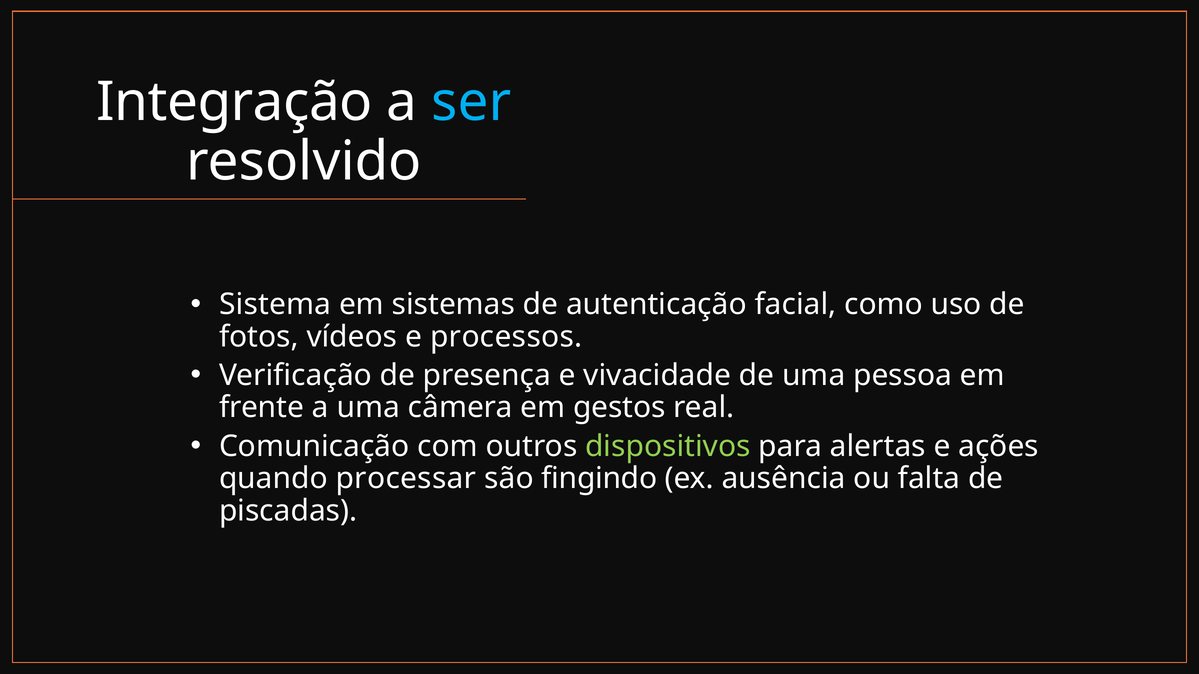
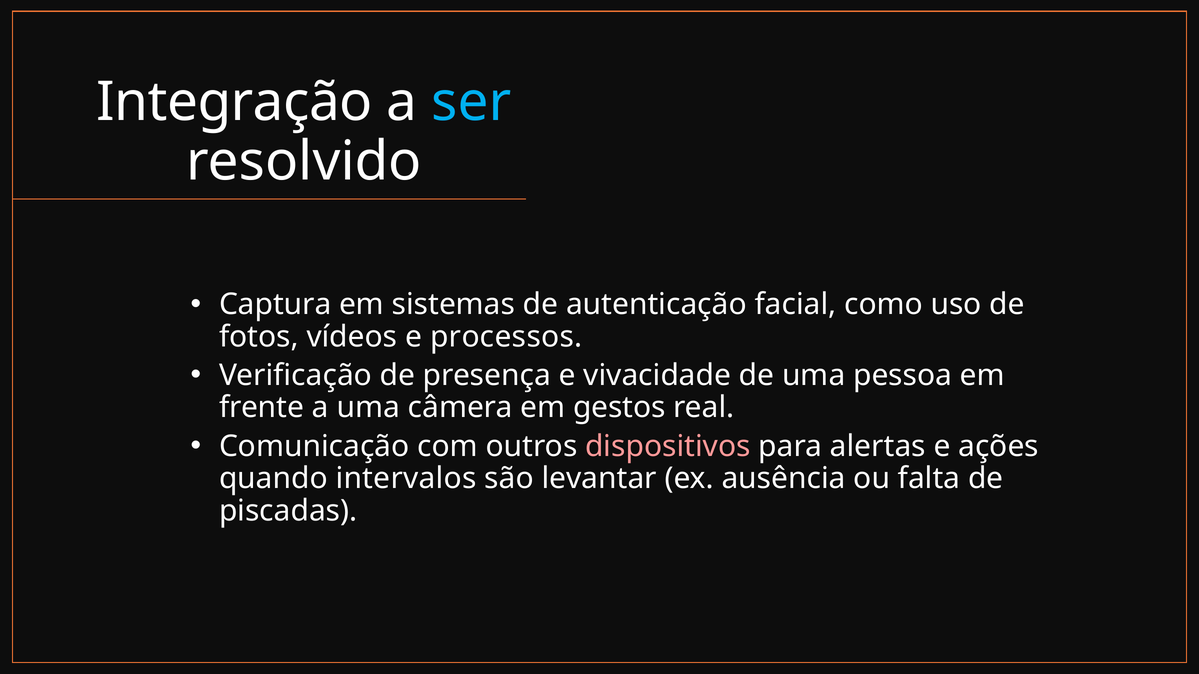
Sistema: Sistema -> Captura (275, 305)
dispositivos colour: light green -> pink (668, 446)
processar: processar -> intervalos (406, 479)
fingindo: fingindo -> levantar (599, 479)
